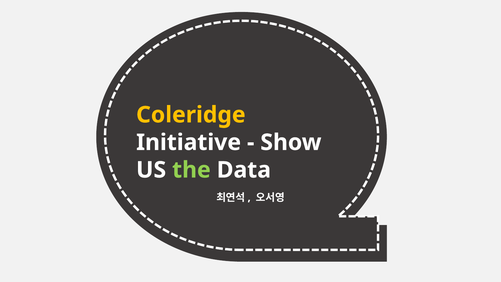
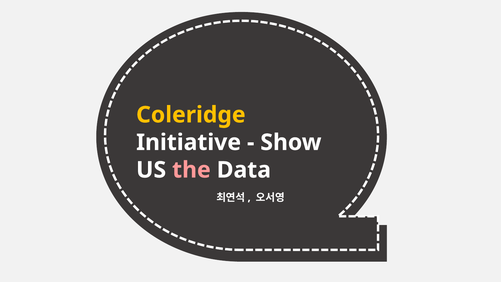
the colour: light green -> pink (191, 170)
